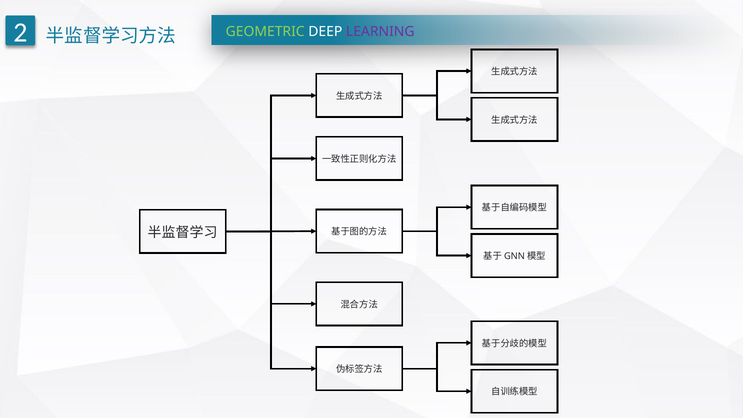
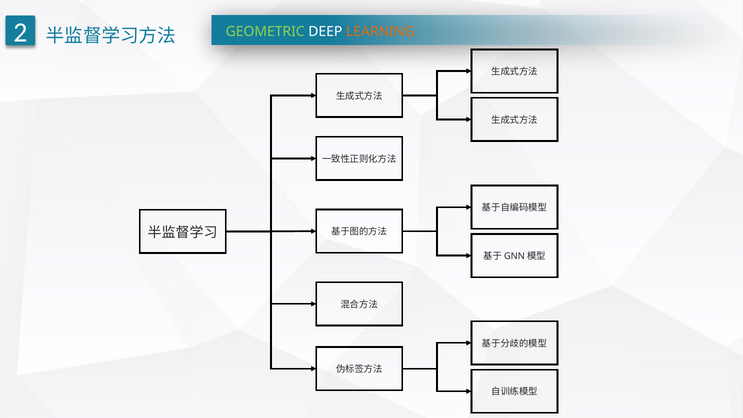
LEARNING colour: purple -> orange (380, 32)
